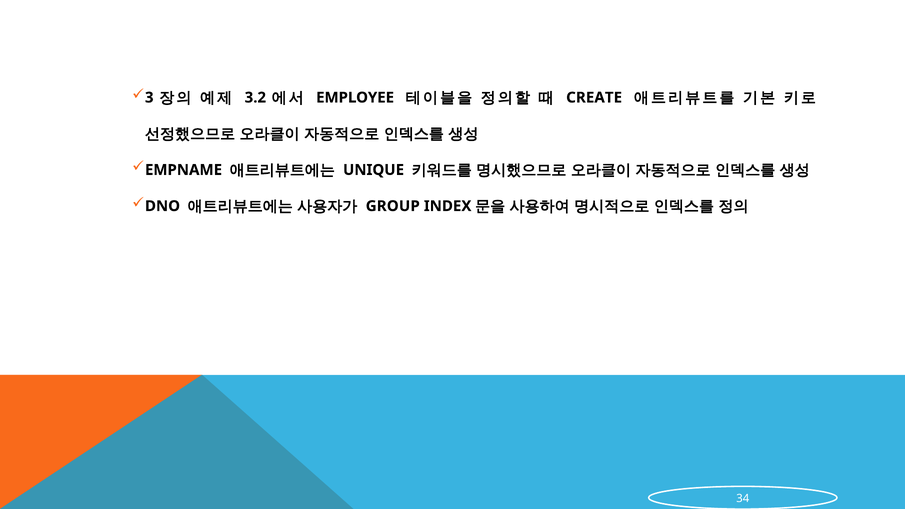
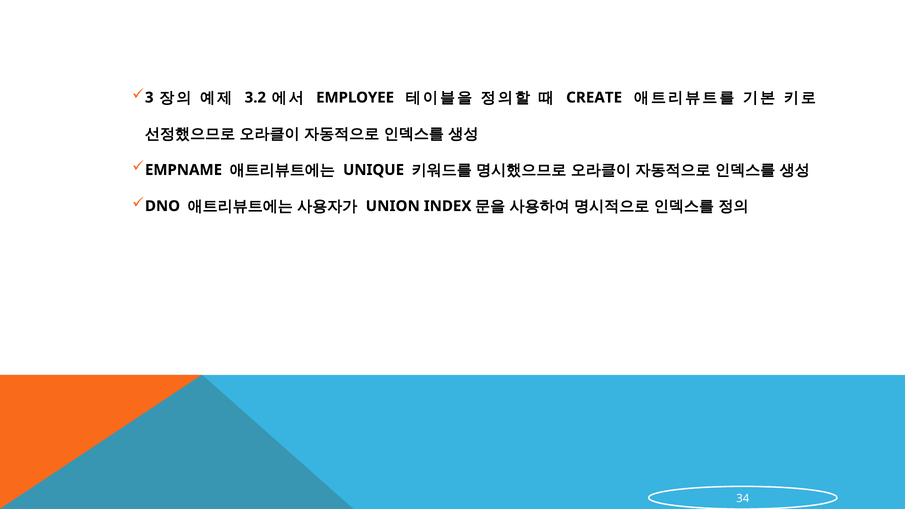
GROUP: GROUP -> UNION (393, 206)
